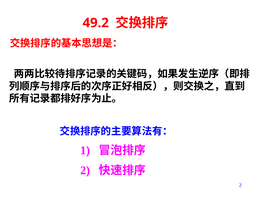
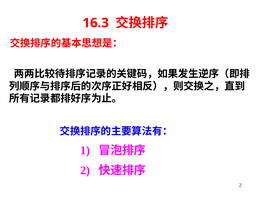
49.2: 49.2 -> 16.3 (96, 23)
